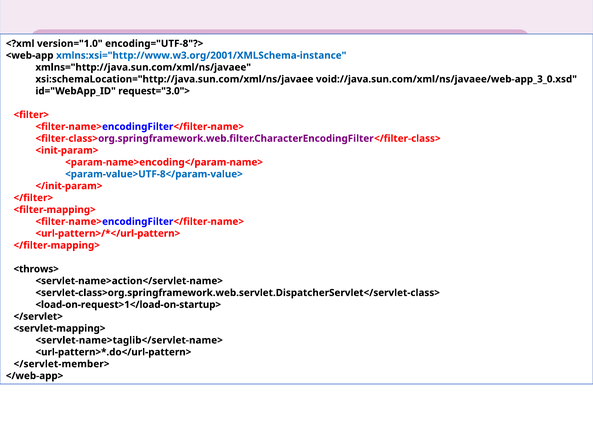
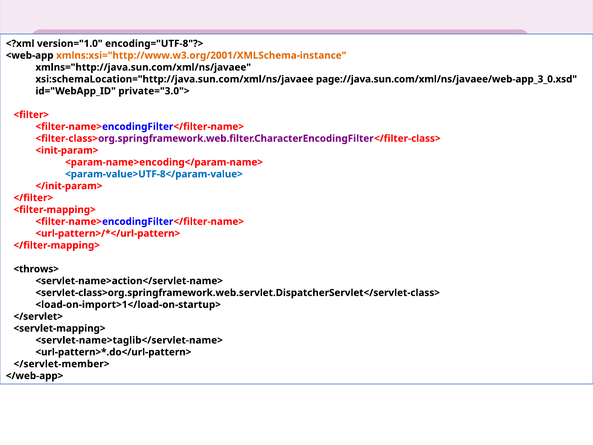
xmlns:xsi="http://www.w3.org/2001/XMLSchema-instance colour: blue -> orange (201, 55)
void://java.sun.com/xml/ns/javaee/web-app_3_0.xsd: void://java.sun.com/xml/ns/javaee/web-app_3_0.xsd -> page://java.sun.com/xml/ns/javaee/web-app_3_0.xsd (446, 79)
request="3.0">: request="3.0"> -> private="3.0"> (154, 91)
<load-on-request>1</load-on-startup>: <load-on-request>1</load-on-startup> -> <load-on-import>1</load-on-startup> (128, 304)
